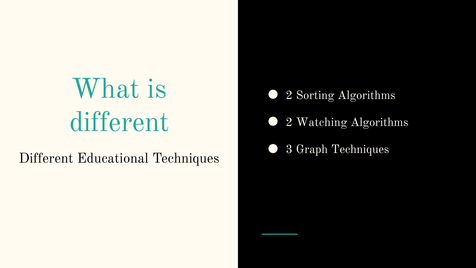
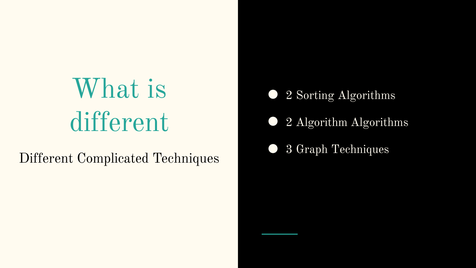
Watching: Watching -> Algorithm (322, 122)
Educational: Educational -> Complicated (113, 158)
